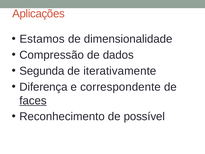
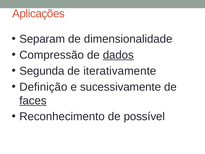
Estamos: Estamos -> Separam (42, 39)
dados underline: none -> present (118, 55)
Diferença: Diferença -> Definição (43, 87)
correspondente: correspondente -> sucessivamente (121, 87)
